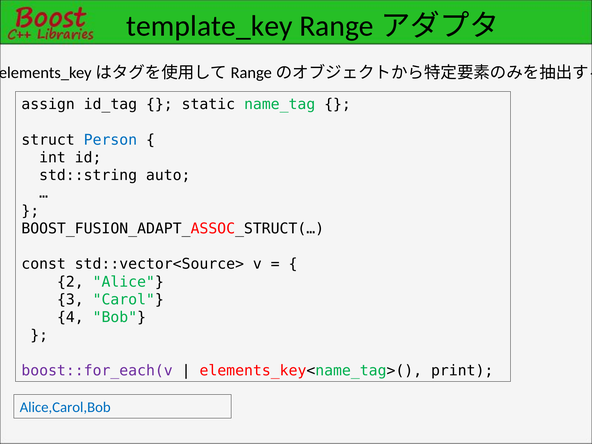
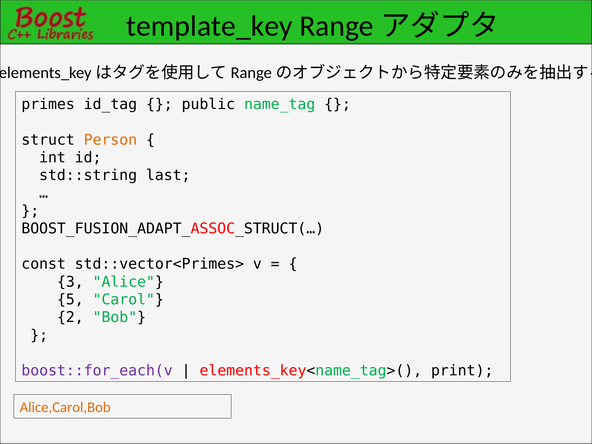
assign: assign -> primes (48, 104)
static: static -> public (208, 104)
Person colour: blue -> orange (110, 140)
auto: auto -> last (168, 175)
std::vector<Source>: std::vector<Source> -> std::vector<Primes> (159, 264)
2: 2 -> 3 (70, 282)
3: 3 -> 5 (70, 300)
4: 4 -> 2 (70, 317)
Alice,Carol,Bob colour: blue -> orange (65, 407)
